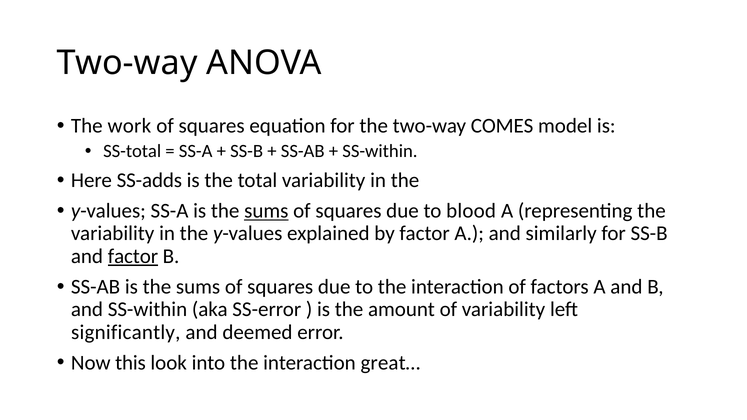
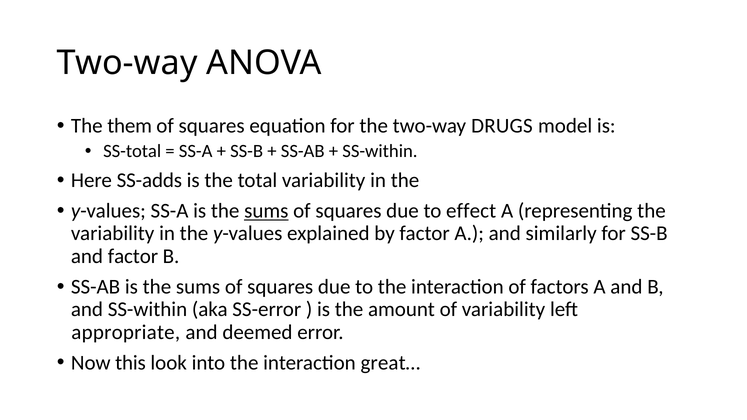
work: work -> them (130, 126)
COMES: COMES -> DRUGS (502, 126)
blood: blood -> effect (471, 211)
factor underline: present -> none (133, 256)
significantly: significantly -> appropriate (126, 332)
